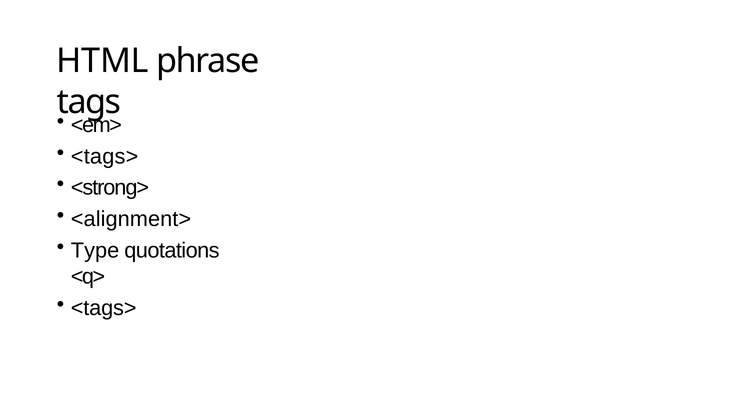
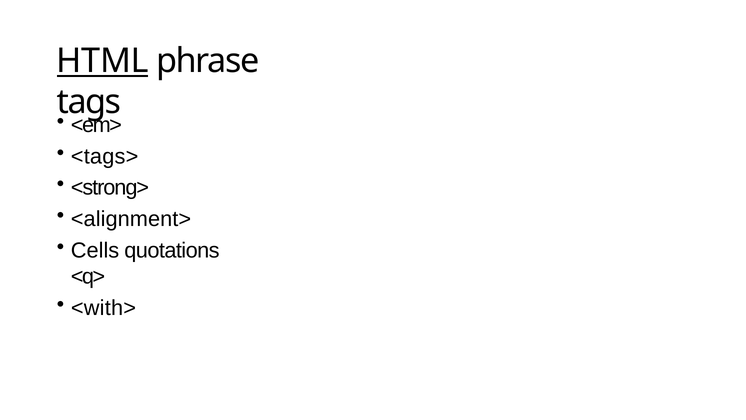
HTML underline: none -> present (103, 61)
Type: Type -> Cells (95, 250)
<tags>: <tags> -> <with> (103, 308)
